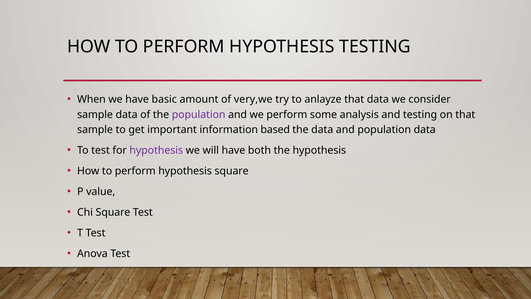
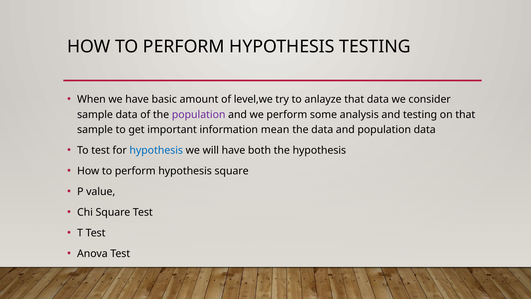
very,we: very,we -> level,we (253, 99)
based: based -> mean (275, 130)
hypothesis colour: purple -> blue (156, 150)
